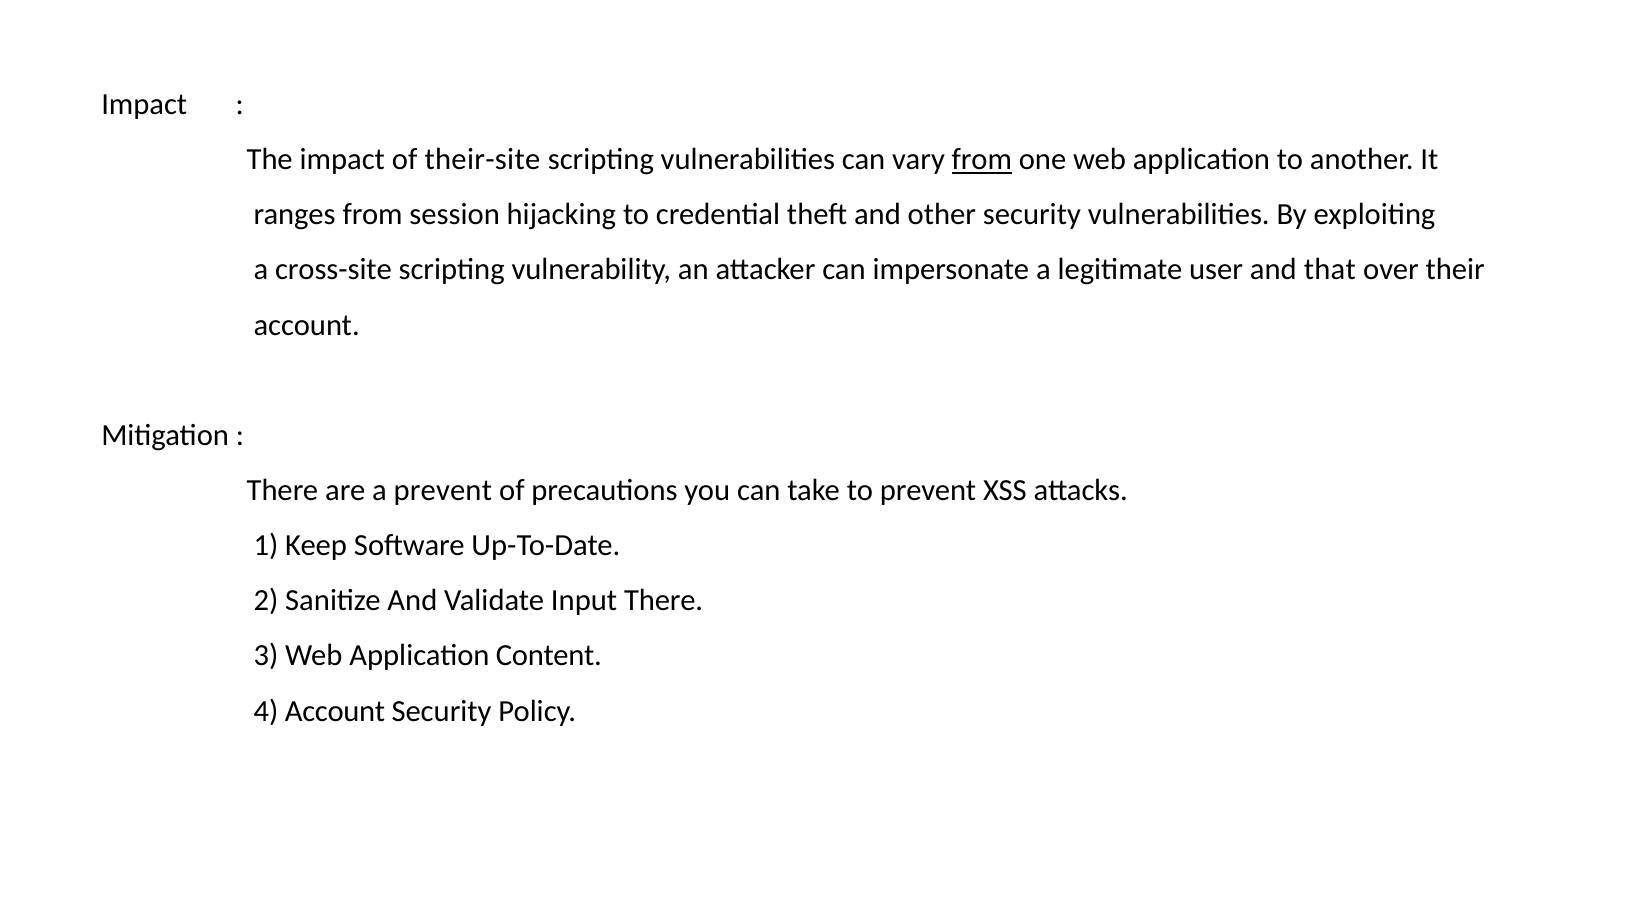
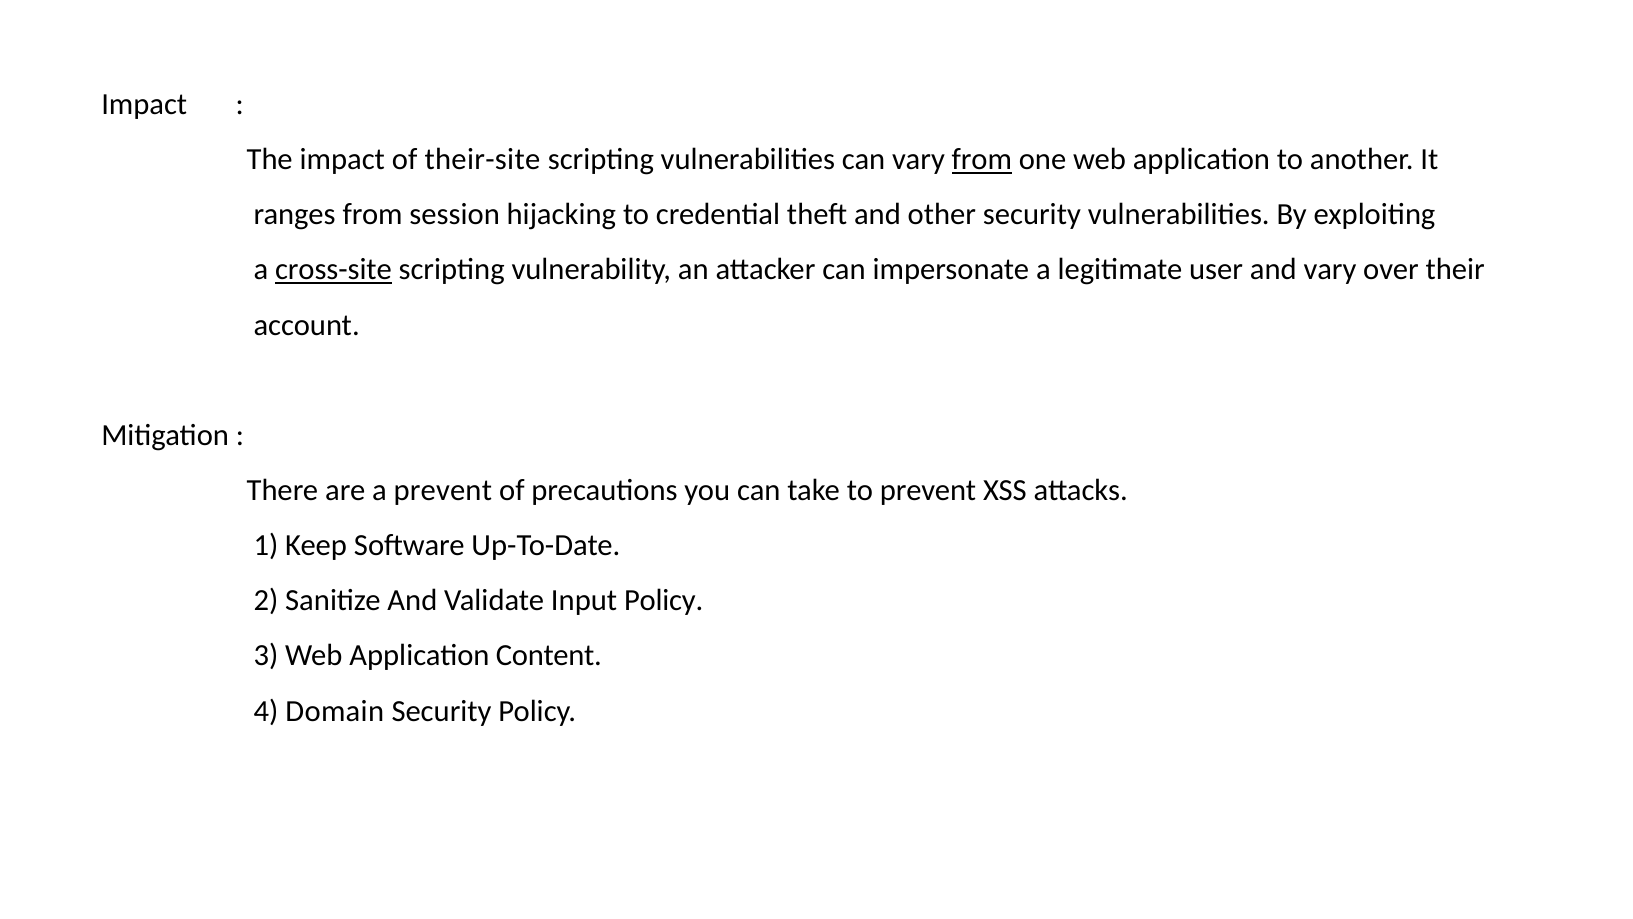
cross-site underline: none -> present (333, 270)
and that: that -> vary (1330, 270)
Input There: There -> Policy (664, 600)
4 Account: Account -> Domain (335, 711)
